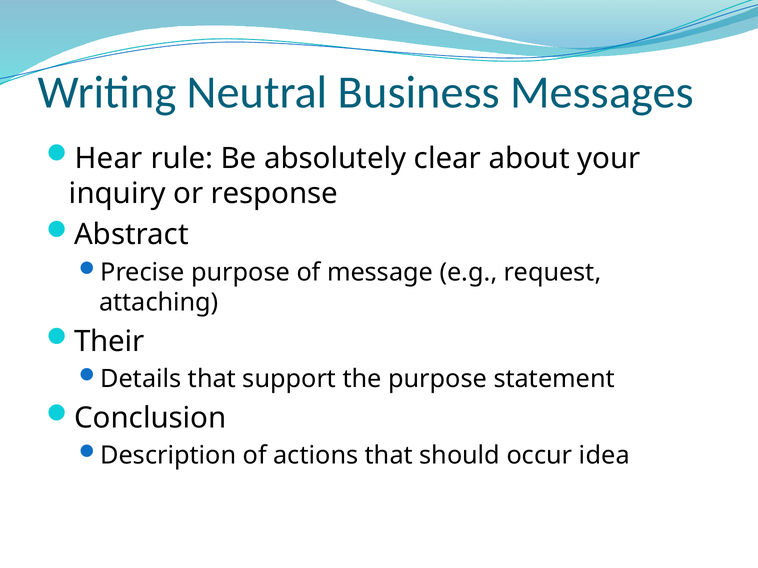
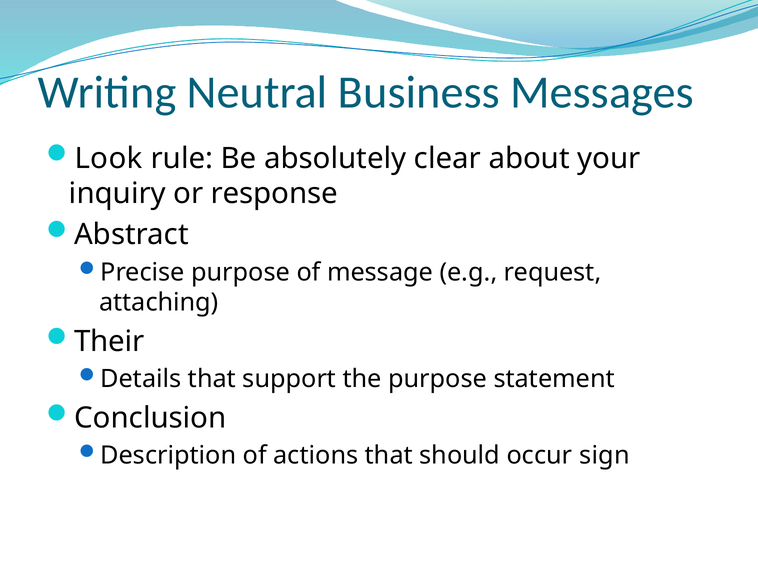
Hear: Hear -> Look (109, 158)
idea: idea -> sign (605, 456)
